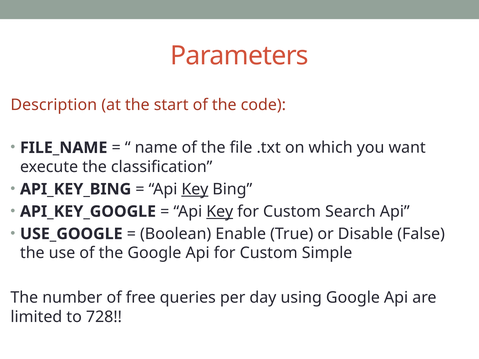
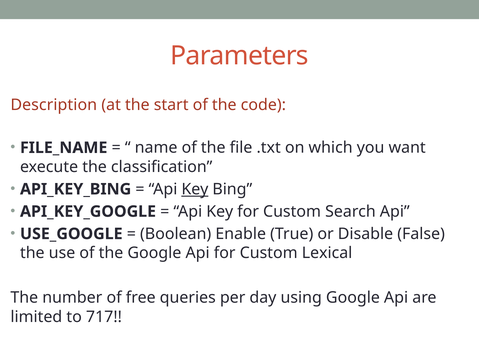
Key underline: present -> none (220, 212)
Simple: Simple -> Lexical (327, 253)
728: 728 -> 717 (104, 317)
